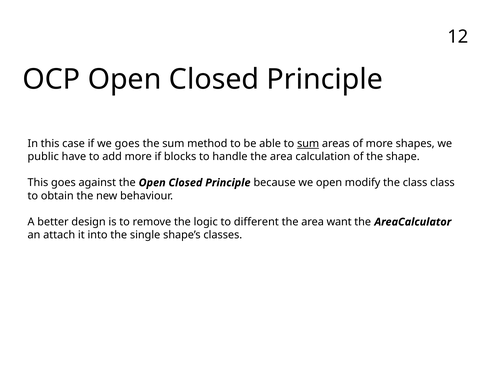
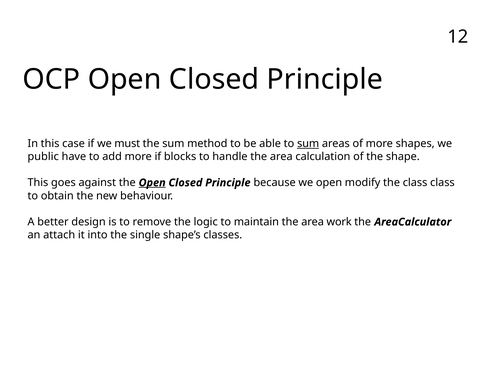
we goes: goes -> must (127, 144)
Open underline: none -> present (152, 183)
different: different -> maintain (256, 222)
want: want -> work (339, 222)
